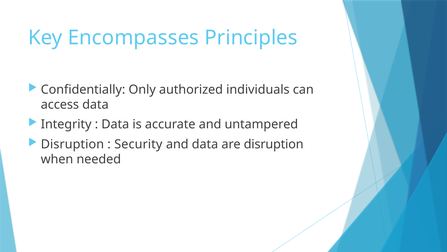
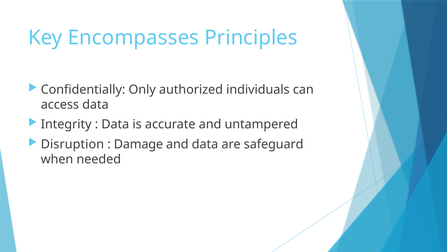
Security: Security -> Damage (138, 144)
are disruption: disruption -> safeguard (274, 144)
